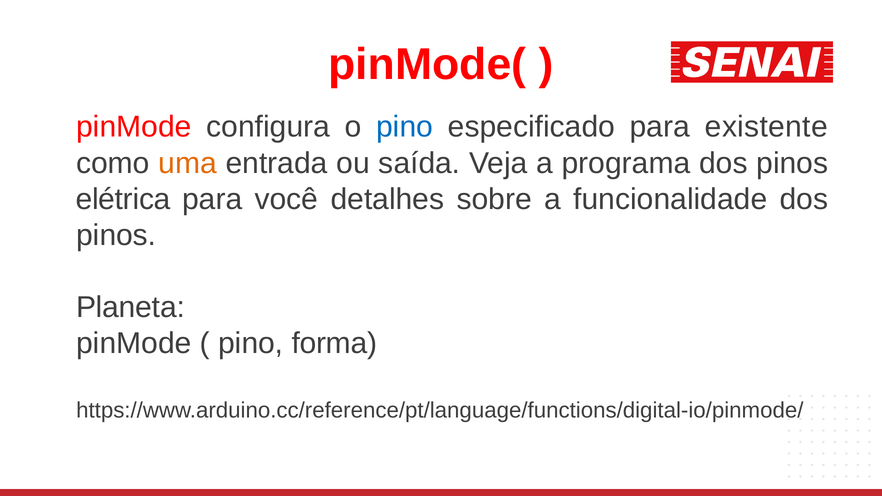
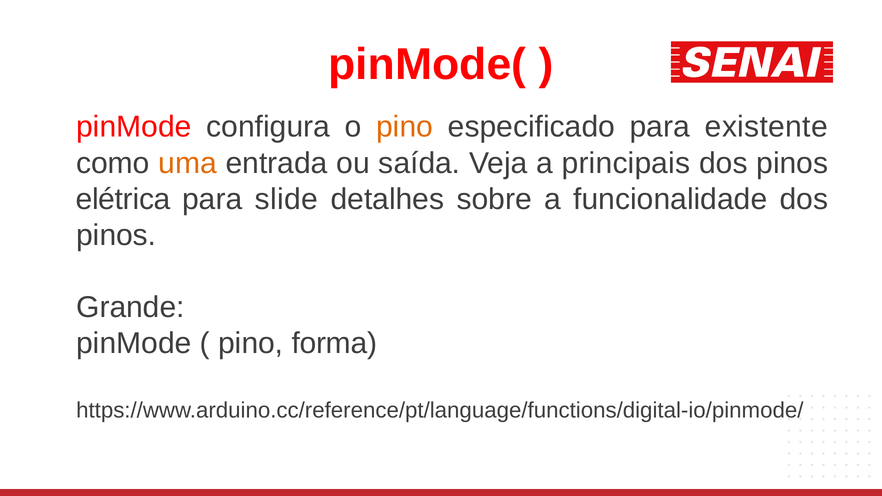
pino colour: blue -> orange (405, 127)
programa: programa -> principais (626, 163)
você: você -> slide (286, 199)
Planeta: Planeta -> Grande (130, 308)
